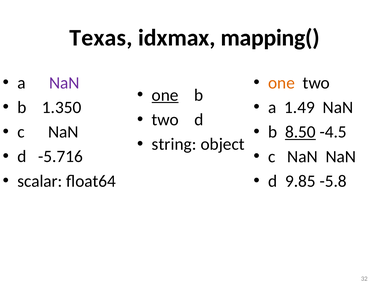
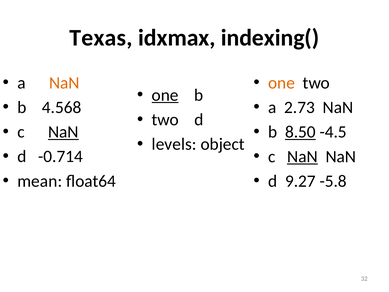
mapping(: mapping( -> indexing( (270, 38)
NaN colour: purple -> orange (64, 83)
1.350: 1.350 -> 4.568 (62, 107)
1.49: 1.49 -> 2.73 (299, 107)
NaN underline: none -> present (63, 132)
string: string -> levels (174, 144)
-5.716: -5.716 -> -0.714 (60, 156)
NaN underline: none -> present (302, 156)
scalar: scalar -> mean (40, 181)
9.85: 9.85 -> 9.27 (300, 181)
